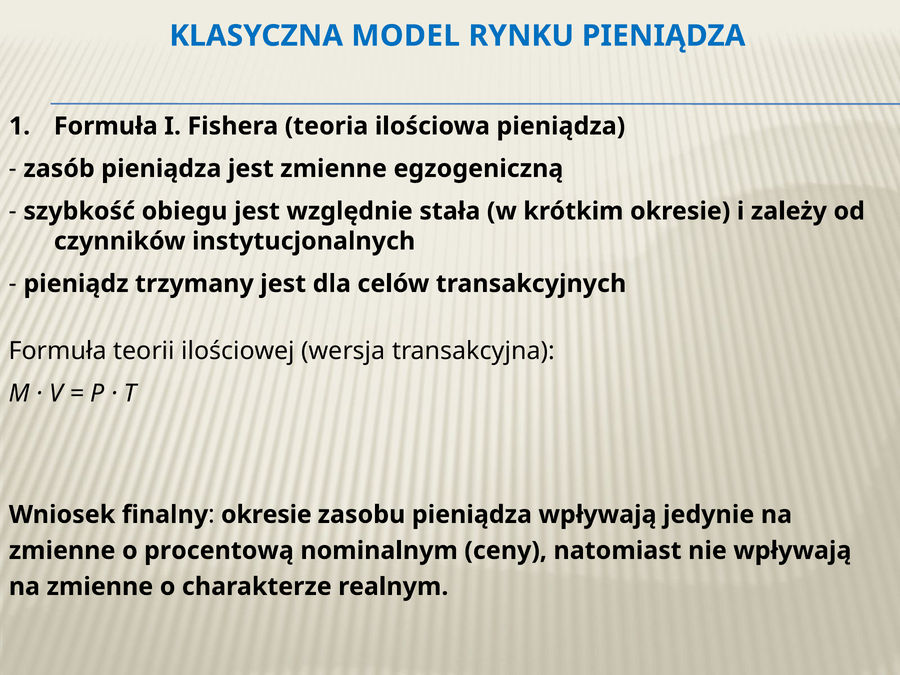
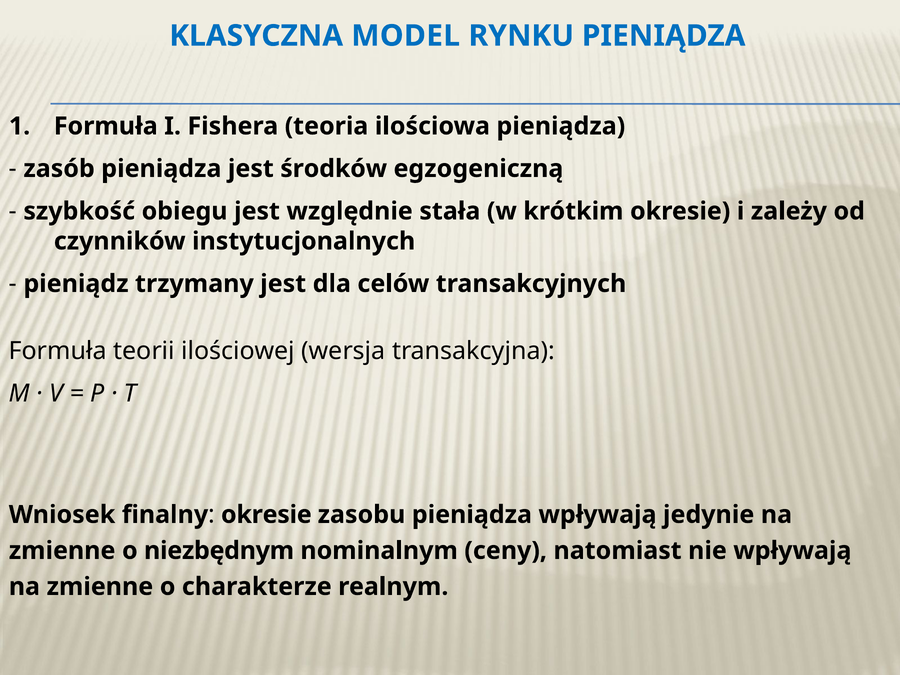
jest zmienne: zmienne -> środków (334, 169)
procentową: procentową -> niezbędnym (219, 551)
